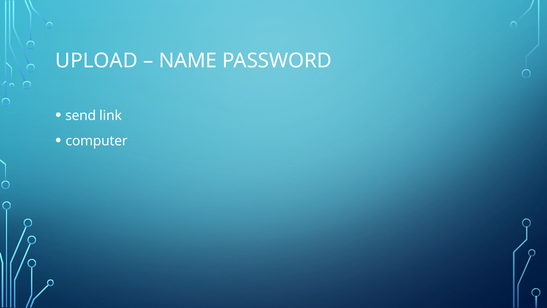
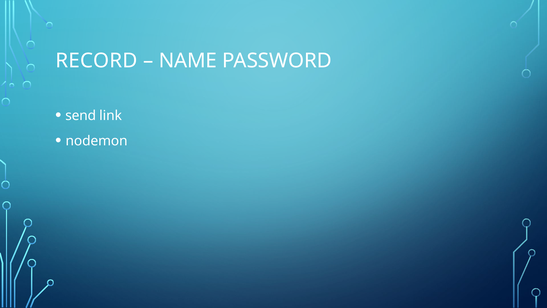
UPLOAD: UPLOAD -> RECORD (96, 61)
computer: computer -> nodemon (97, 141)
